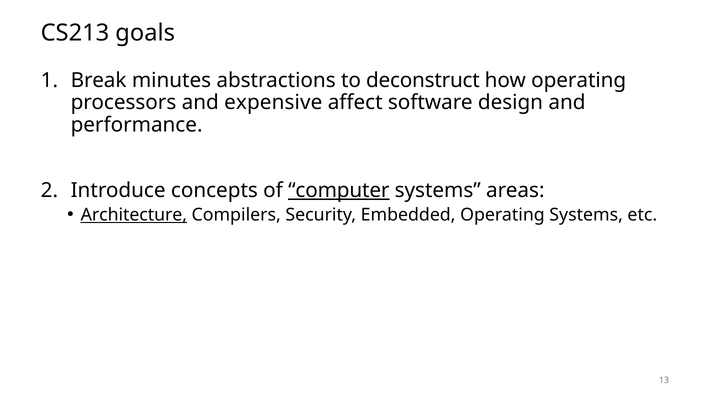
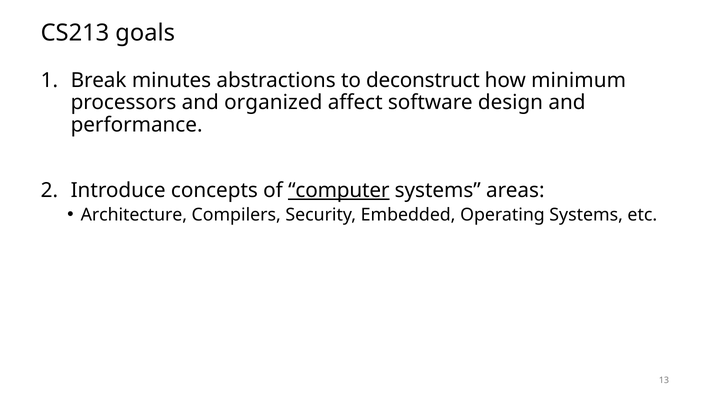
how operating: operating -> minimum (579, 80)
expensive: expensive -> organized (273, 103)
Architecture underline: present -> none (134, 215)
